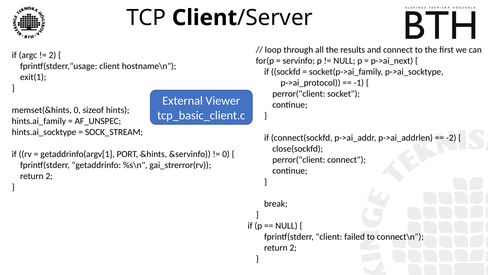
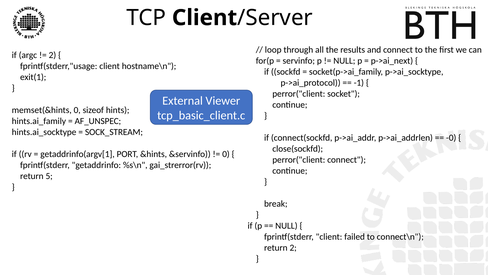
-2: -2 -> -0 (451, 138)
2: 2 -> 5 (49, 176)
